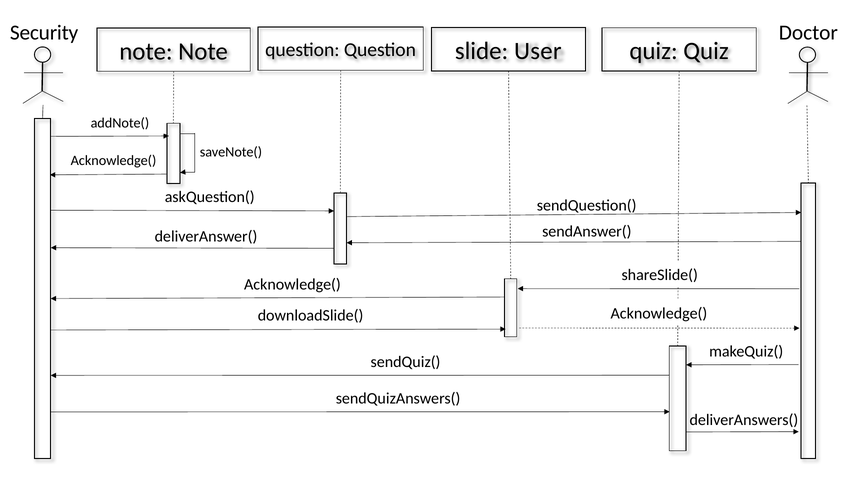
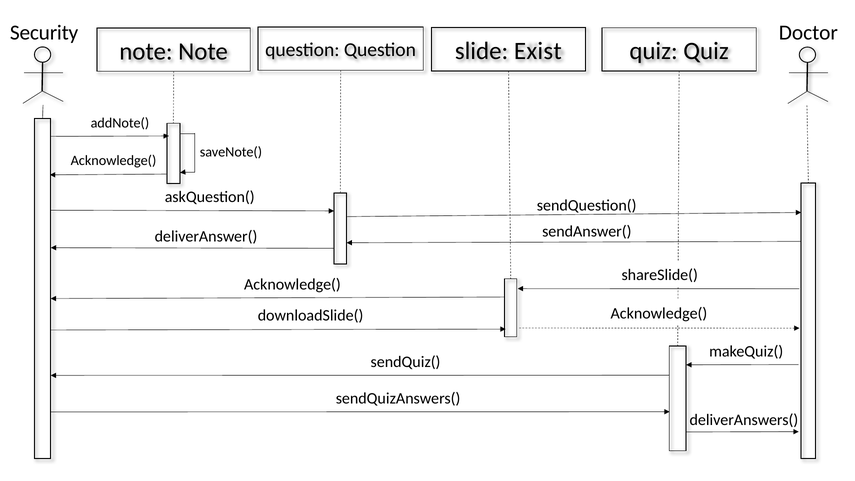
User: User -> Exist (538, 51)
